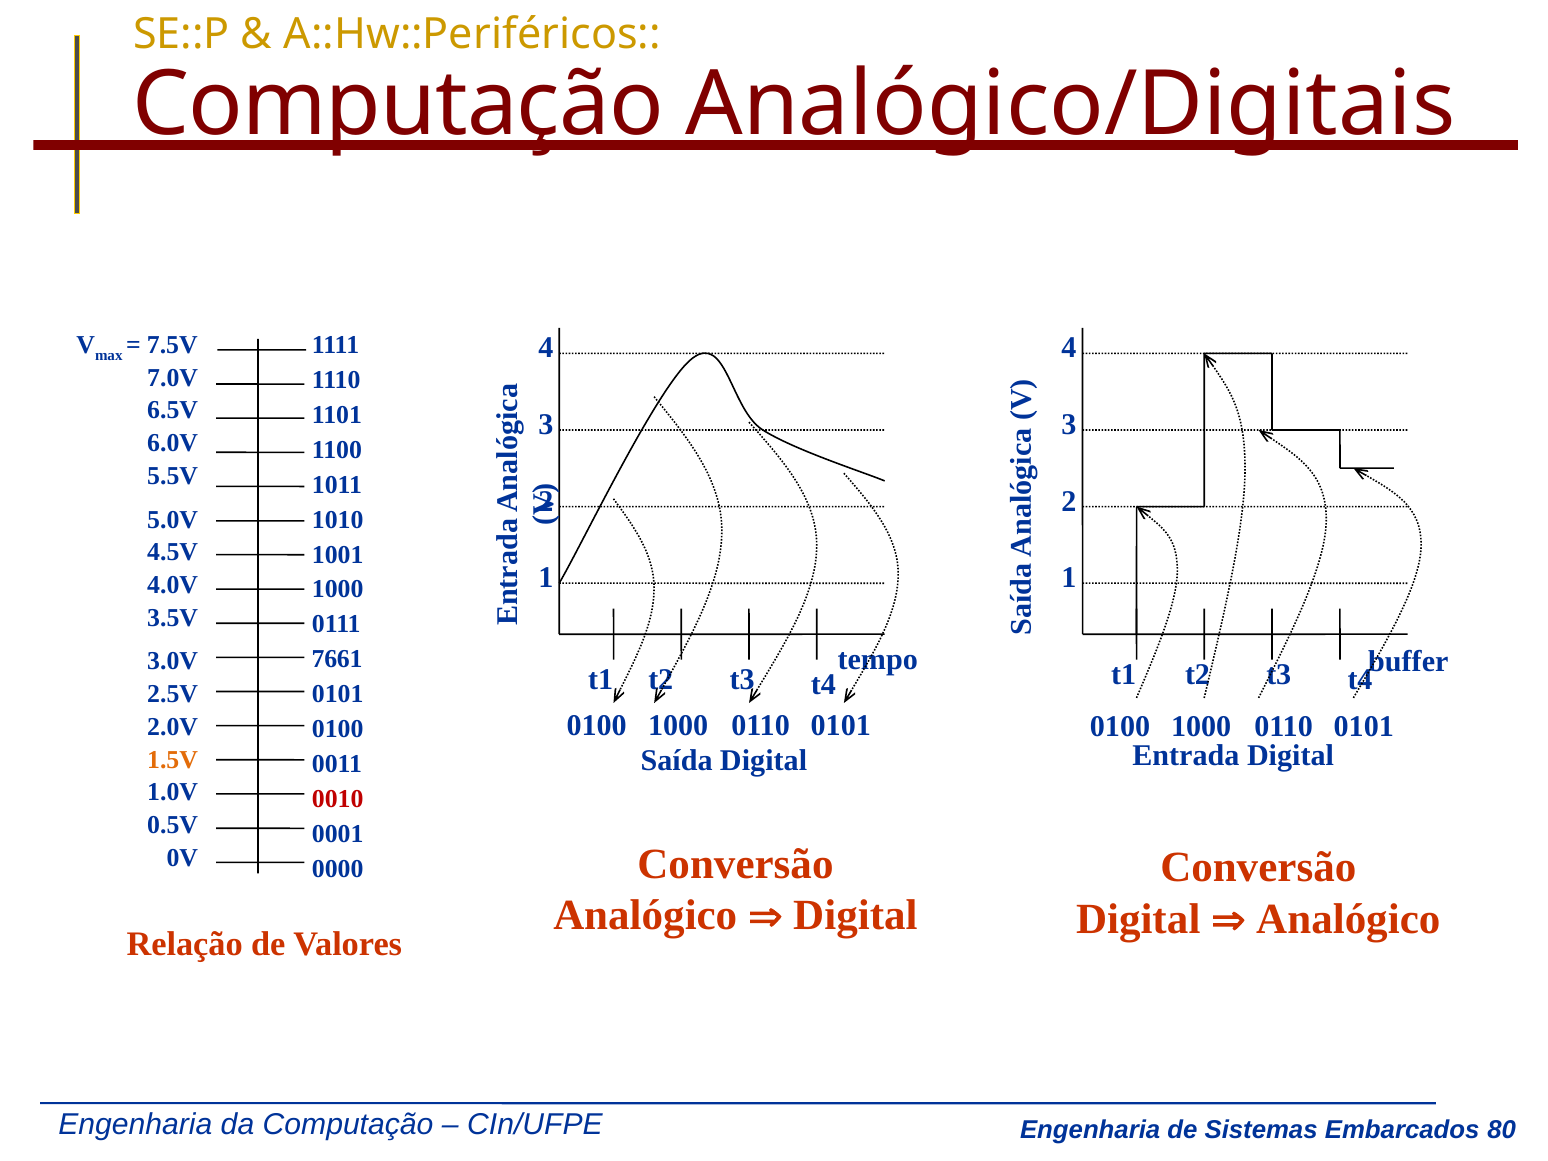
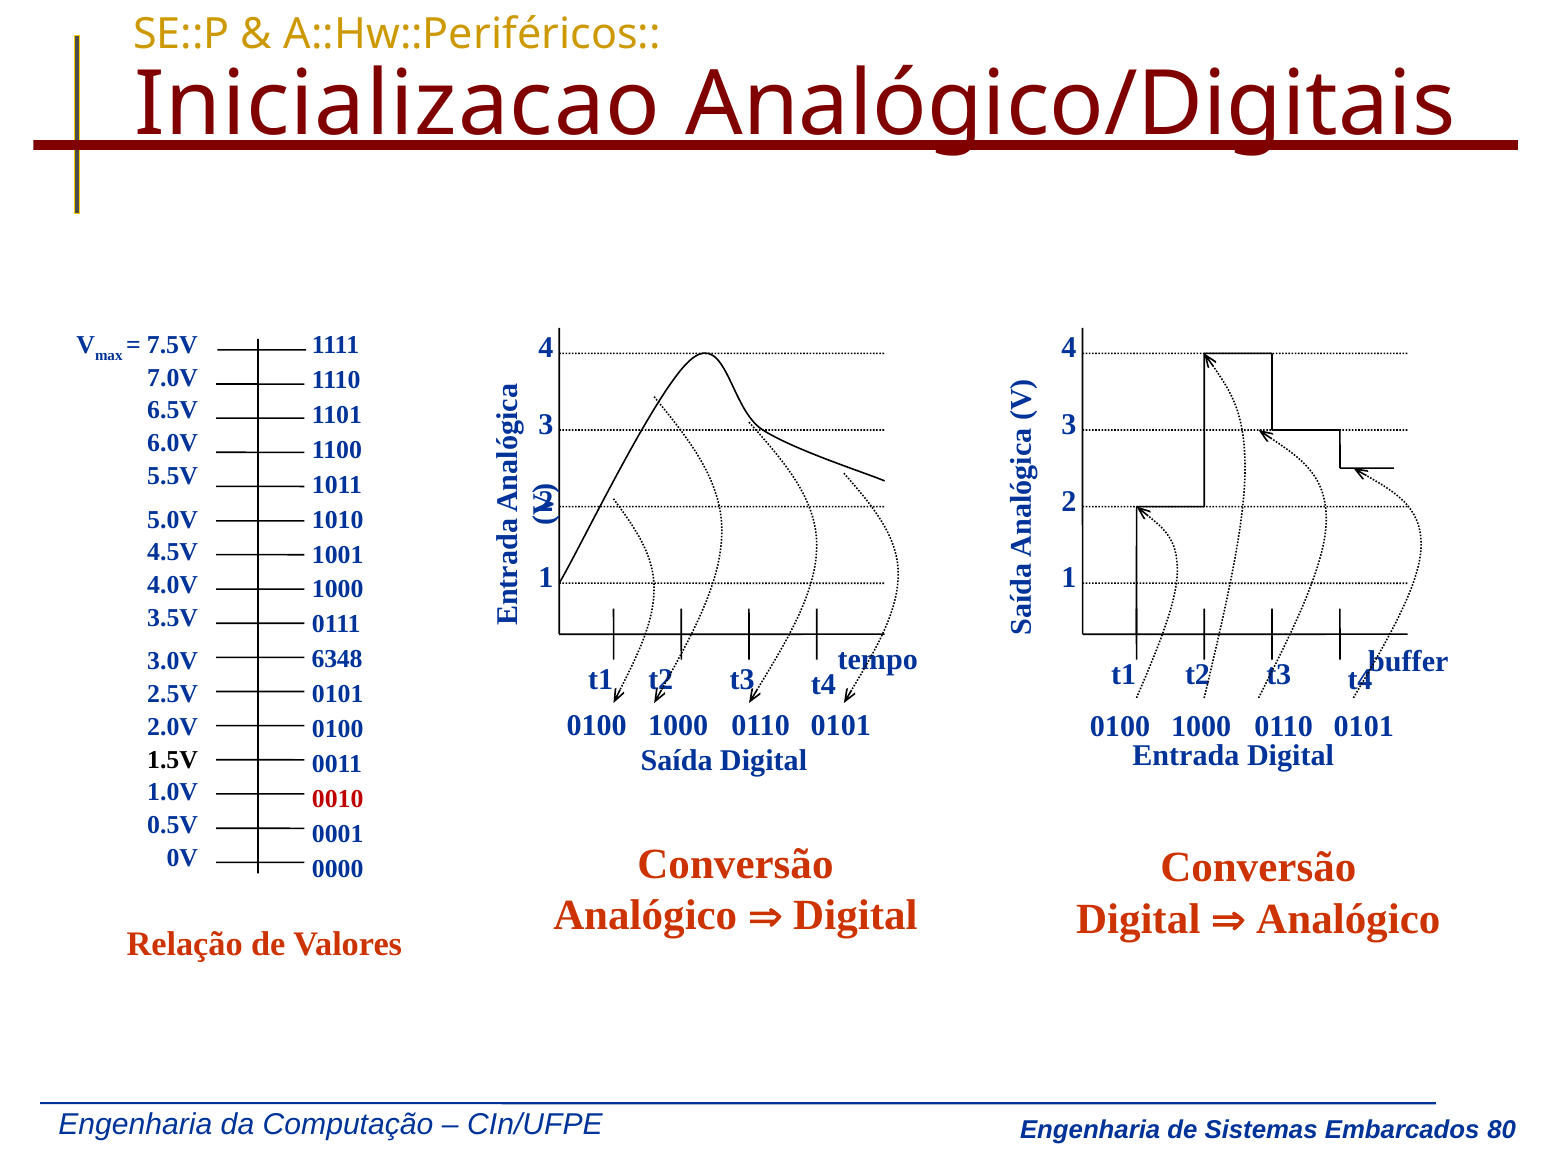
Computação: Computação -> Inicializacao (397, 105)
7661: 7661 -> 6348 (337, 659)
1.5V colour: orange -> black (173, 760)
